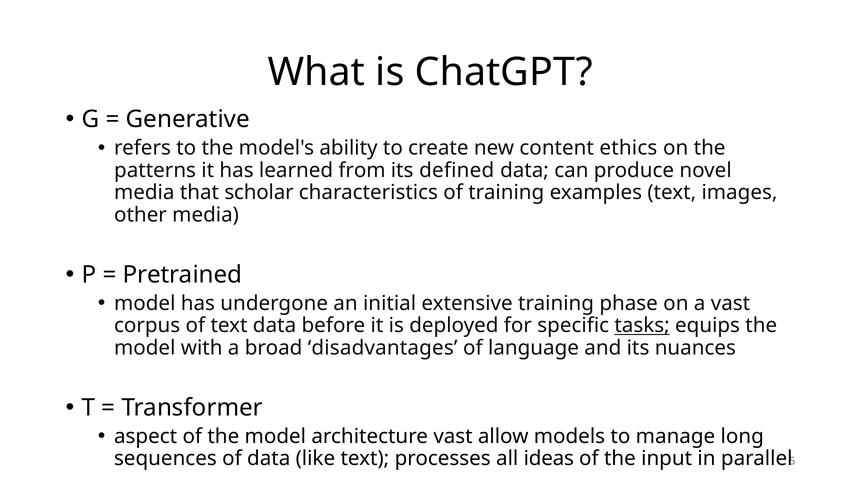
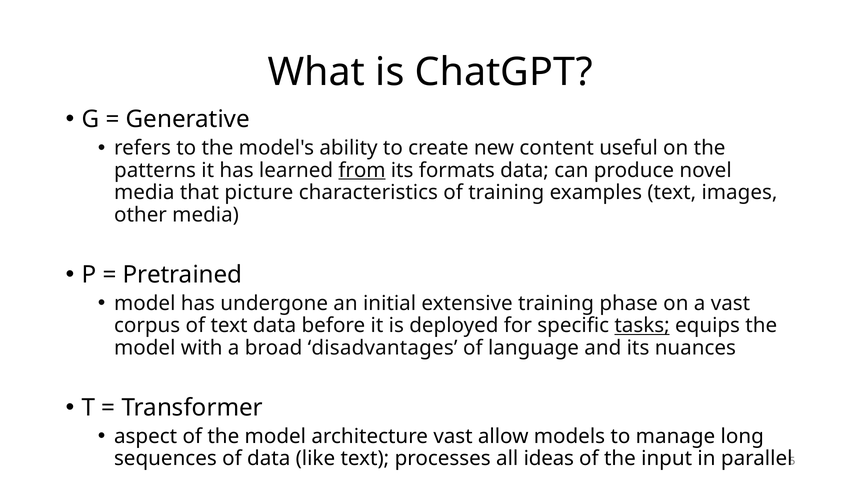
ethics: ethics -> useful (629, 148)
from underline: none -> present (362, 170)
defined: defined -> formats (457, 170)
scholar: scholar -> picture (259, 193)
